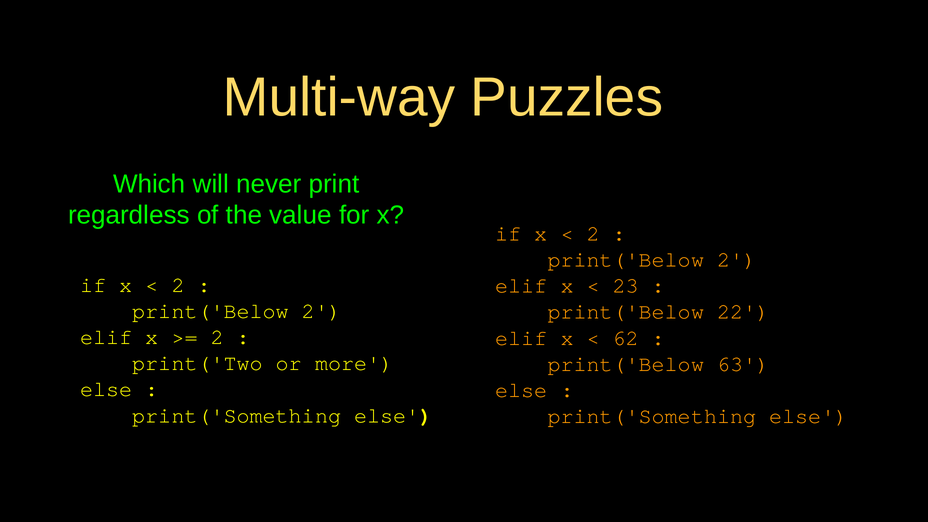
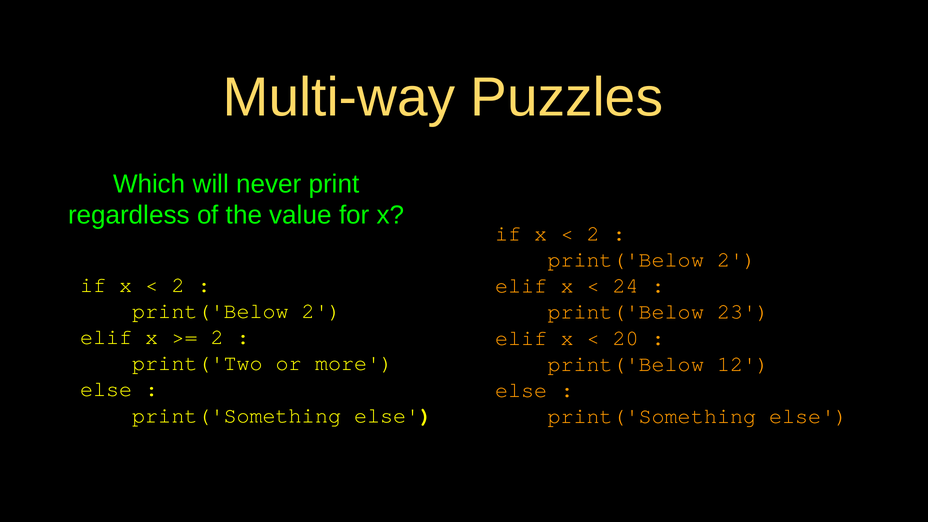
23: 23 -> 24 (626, 286)
22: 22 -> 23 (743, 312)
62: 62 -> 20 (626, 338)
63: 63 -> 12 (743, 364)
